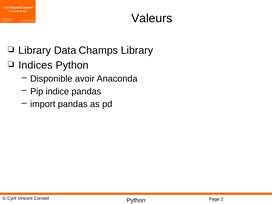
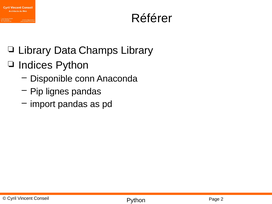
Valeurs: Valeurs -> Référer (152, 18)
avoir: avoir -> conn (85, 79)
indice: indice -> lignes (57, 91)
